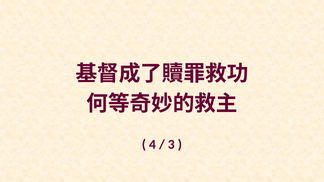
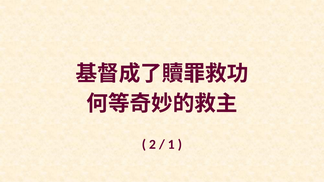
4: 4 -> 2 (153, 145)
3: 3 -> 1 (171, 145)
